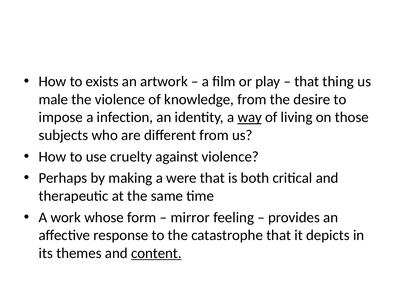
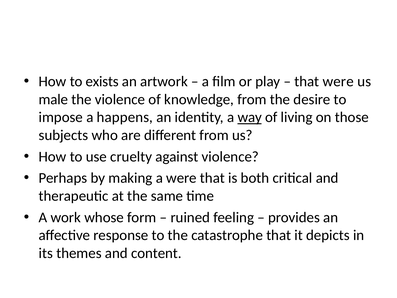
that thing: thing -> were (338, 81)
infection: infection -> happens (125, 117)
mirror: mirror -> ruined (190, 217)
content underline: present -> none (156, 253)
